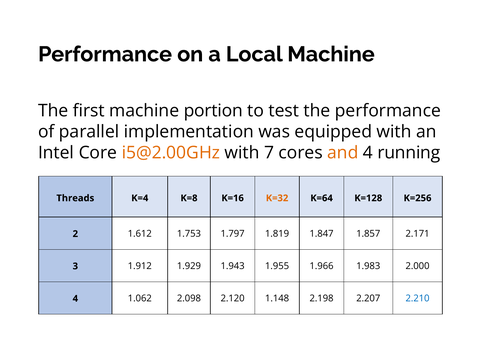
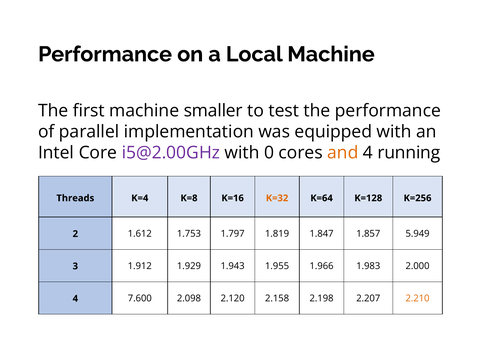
portion: portion -> smaller (213, 111)
i5@2.00GHz colour: orange -> purple (171, 153)
7: 7 -> 0 (269, 153)
2.171: 2.171 -> 5.949 (418, 234)
1.062: 1.062 -> 7.600 (140, 299)
1.148: 1.148 -> 2.158 (277, 299)
2.210 colour: blue -> orange (418, 299)
